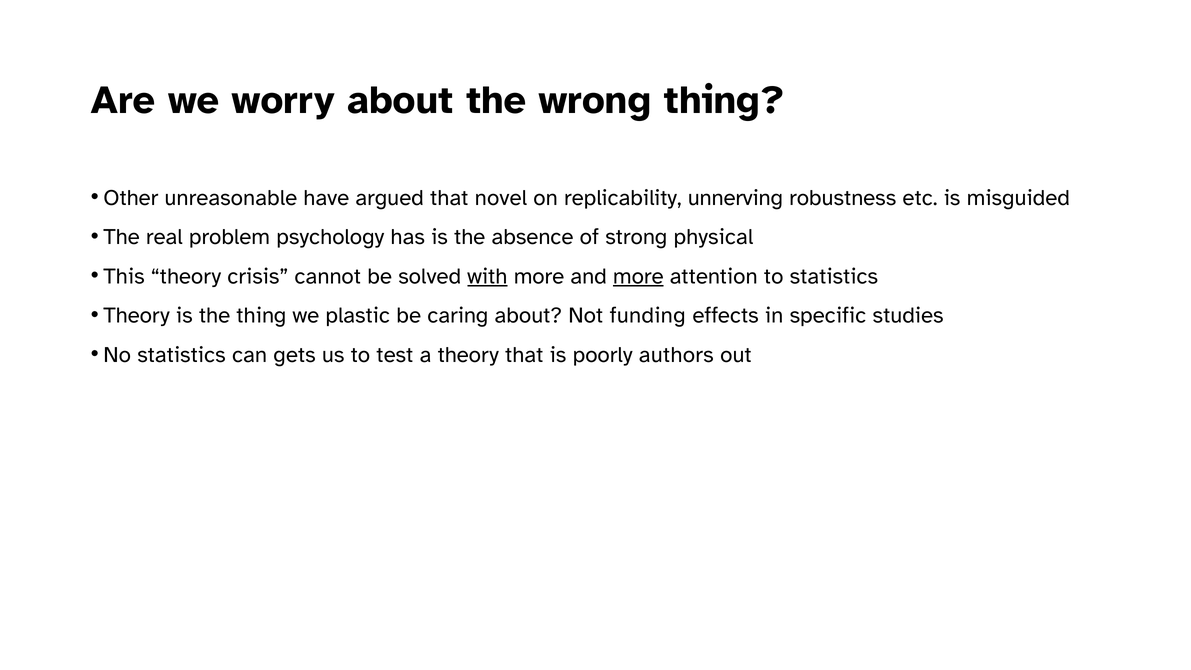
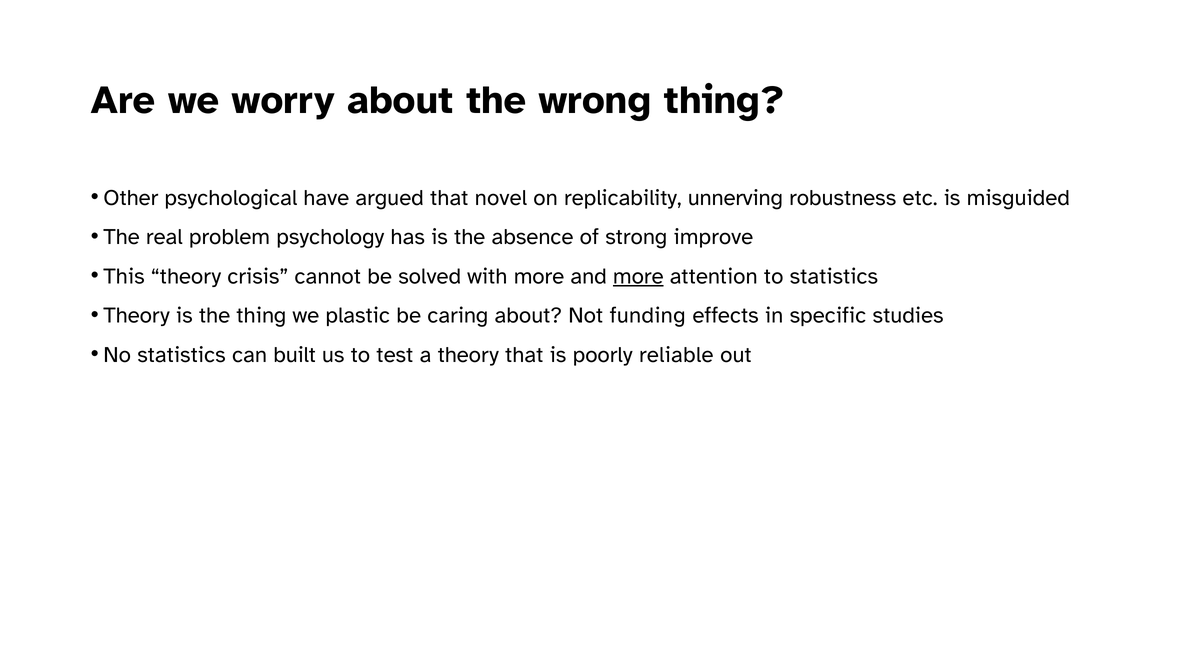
unreasonable: unreasonable -> psychological (231, 198)
physical: physical -> improve (713, 237)
with underline: present -> none (487, 276)
gets: gets -> built (295, 355)
authors: authors -> reliable (676, 355)
